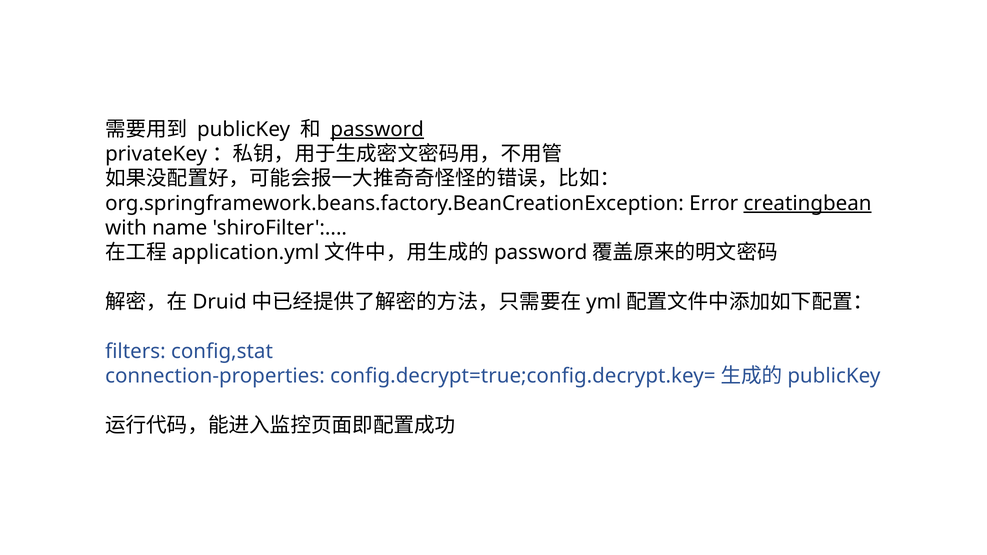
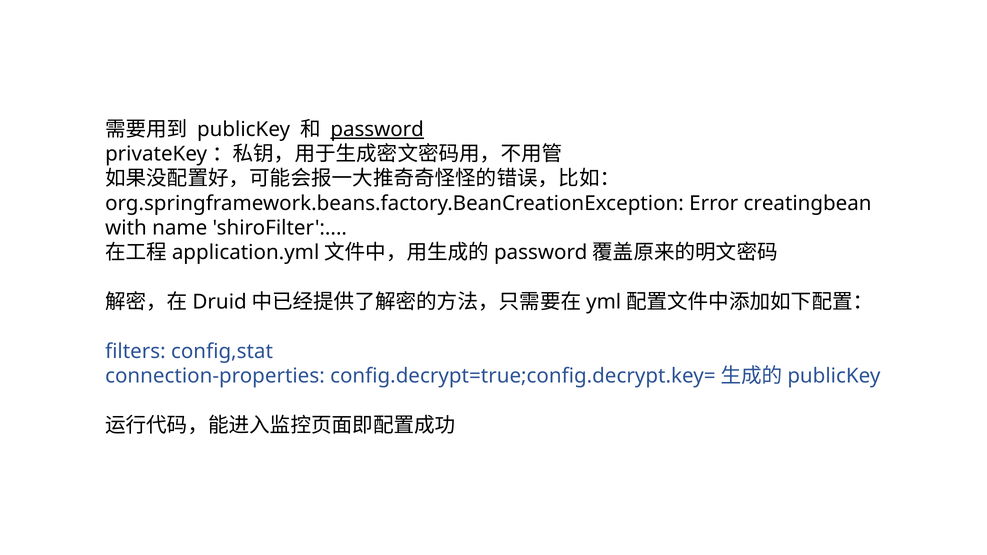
creatingbean underline: present -> none (808, 203)
